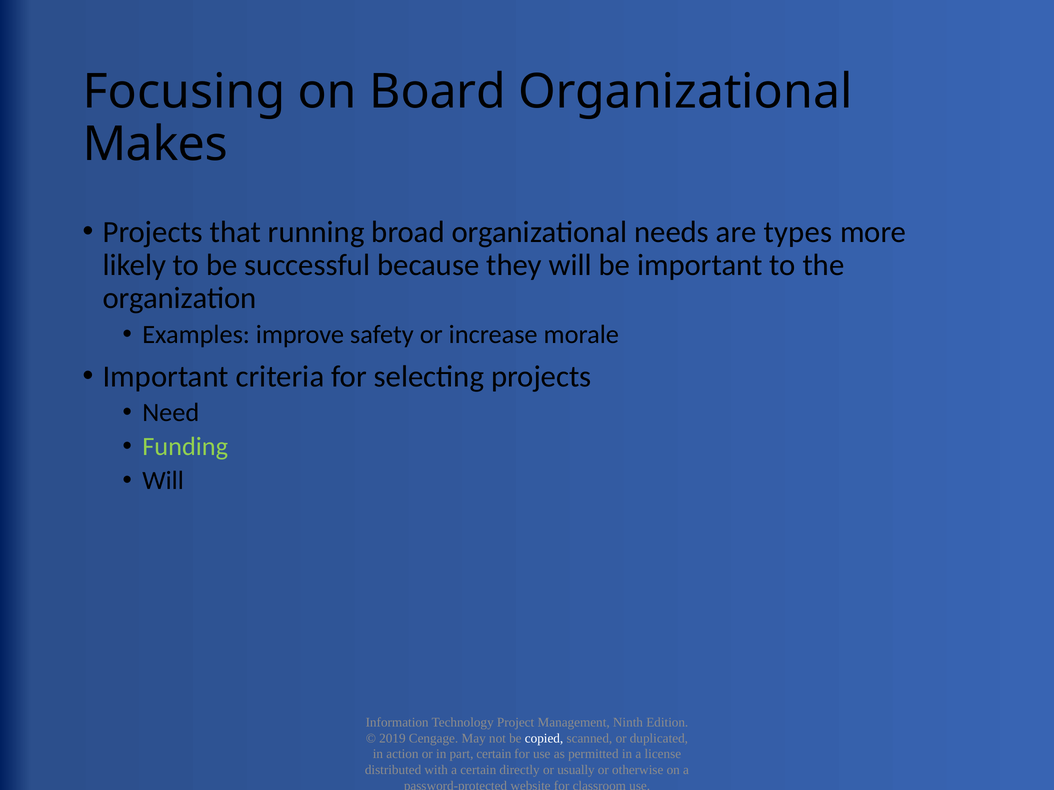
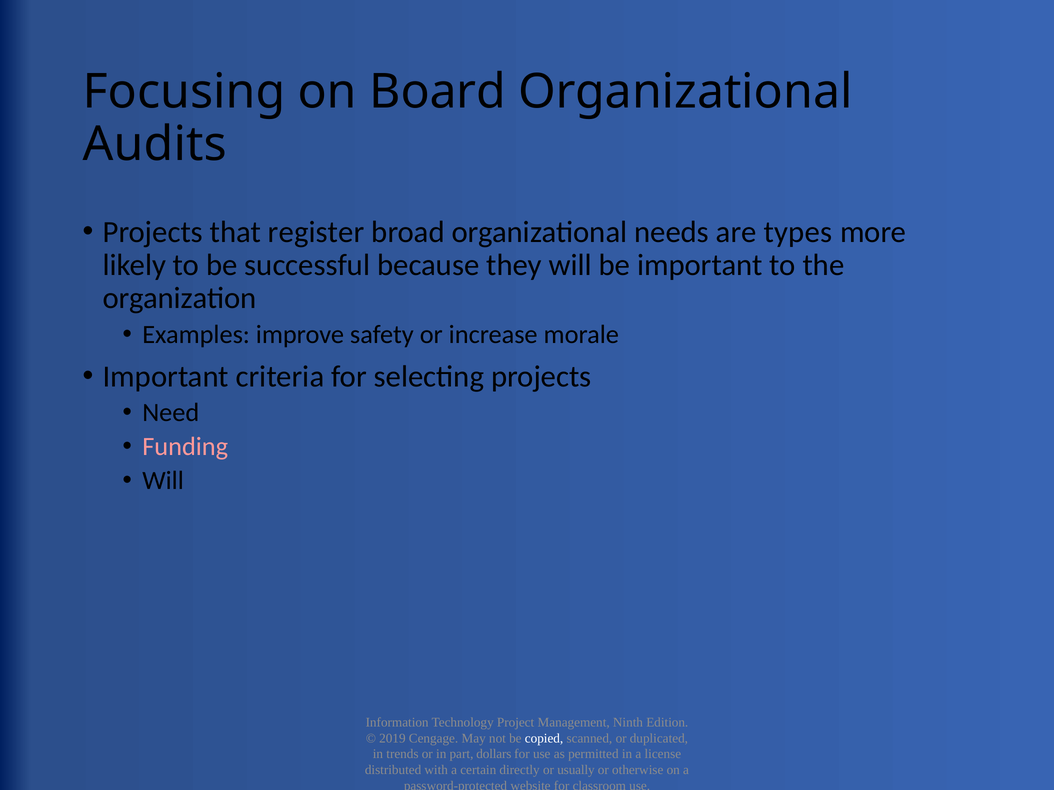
Makes: Makes -> Audits (155, 144)
running: running -> register (316, 232)
Funding colour: light green -> pink (185, 447)
action: action -> trends (402, 755)
part certain: certain -> dollars (494, 755)
